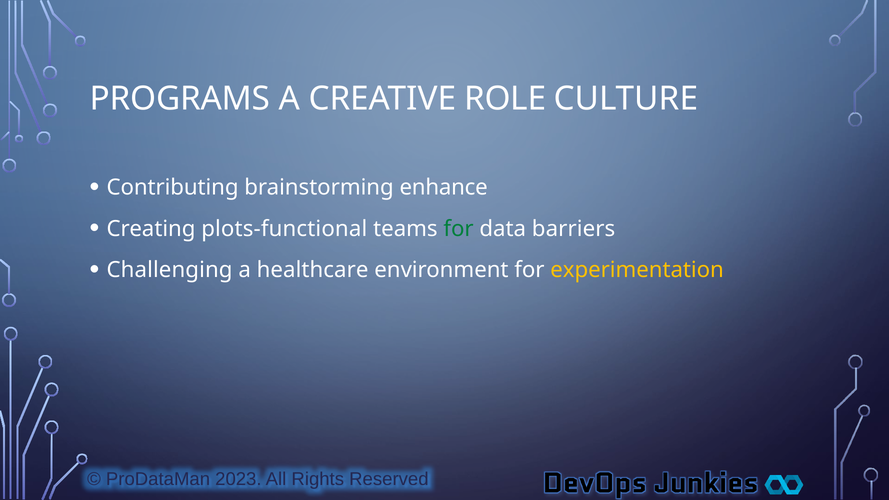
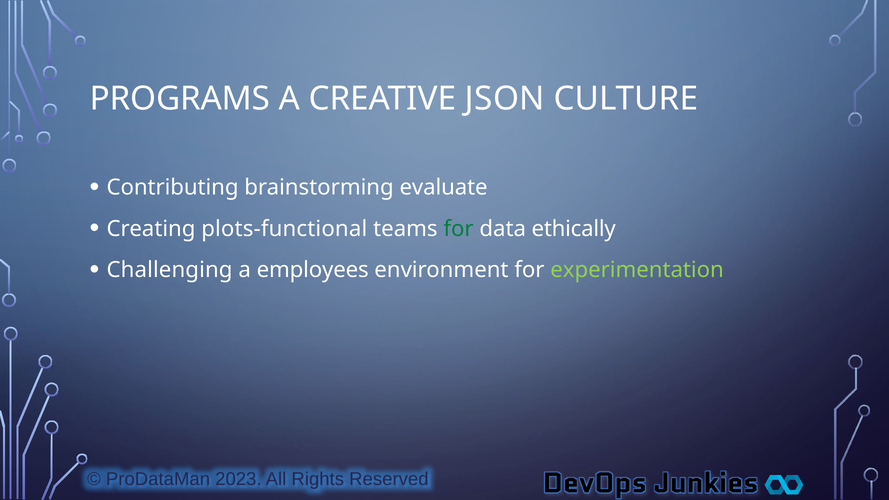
ROLE: ROLE -> JSON (505, 99)
enhance: enhance -> evaluate (444, 188)
barriers: barriers -> ethically (574, 229)
healthcare: healthcare -> employees (313, 270)
experimentation colour: yellow -> light green (637, 270)
